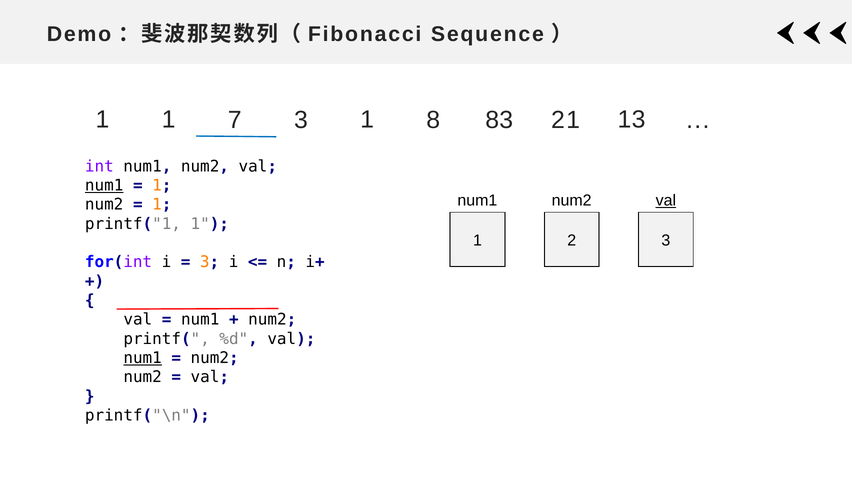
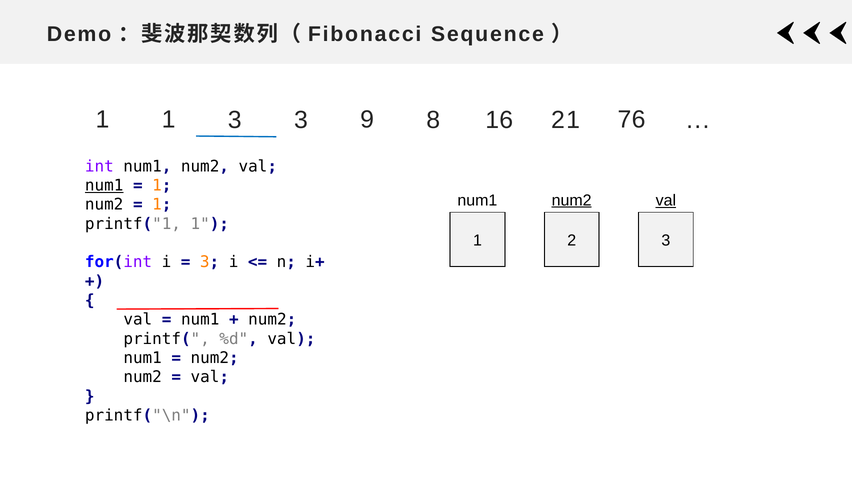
1 7: 7 -> 3 (235, 120)
3 1: 1 -> 9 (367, 120)
83: 83 -> 16 (499, 120)
13: 13 -> 76 (632, 120)
num2 underline: none -> present (572, 200)
num1 underline: present -> none (143, 358)
